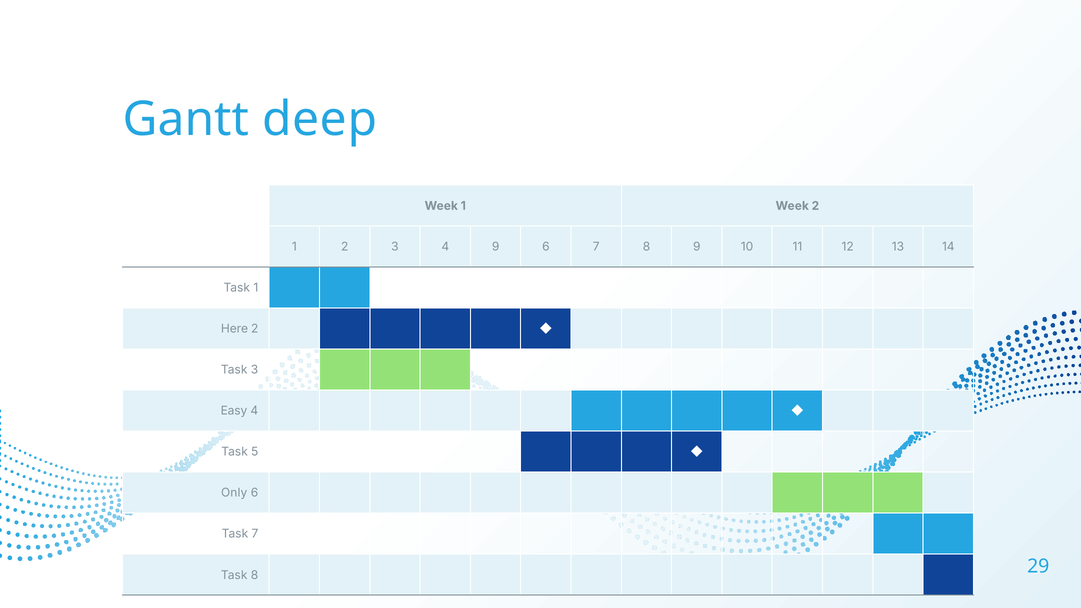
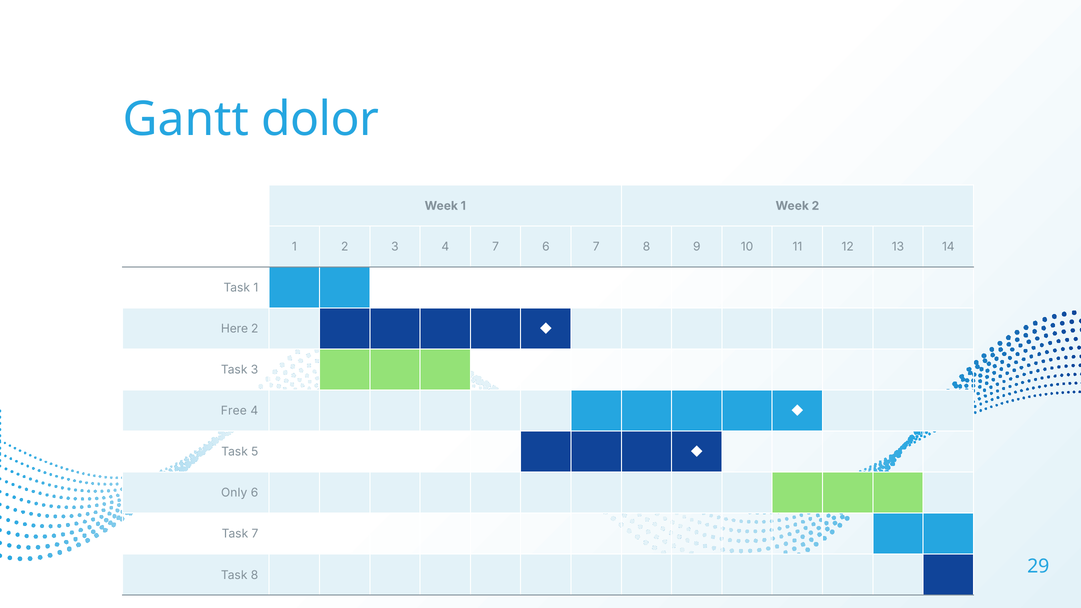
deep: deep -> dolor (320, 119)
4 9: 9 -> 7 (496, 247)
Easy: Easy -> Free (234, 411)
